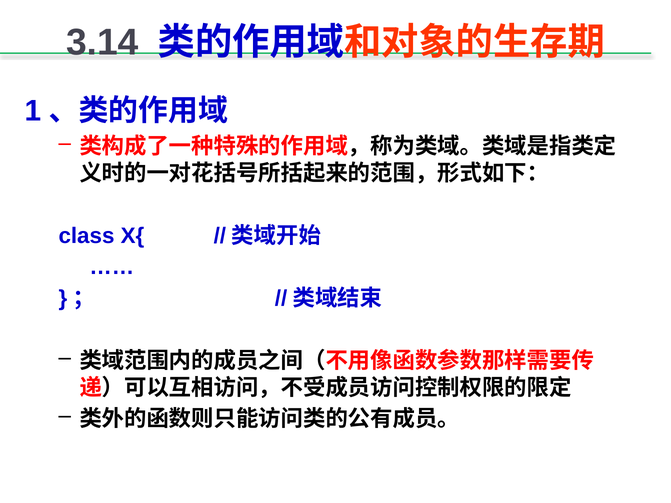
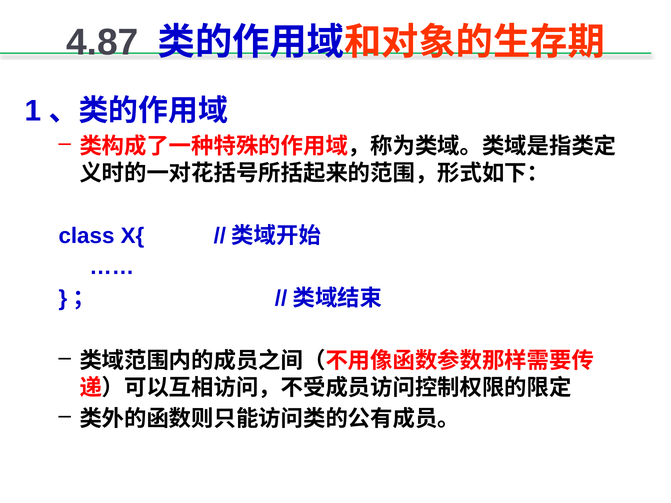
3.14: 3.14 -> 4.87 (102, 43)
